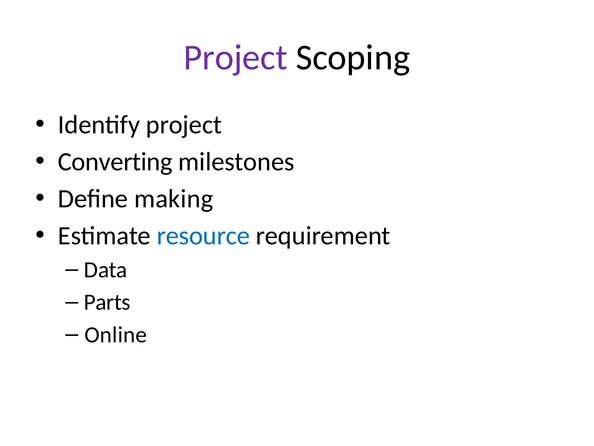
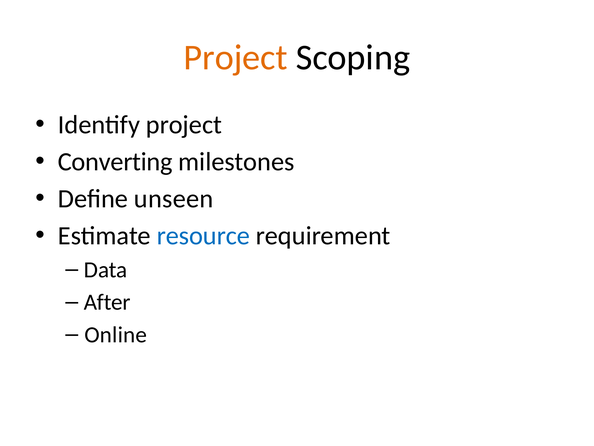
Project colour: purple -> orange (236, 58)
making: making -> unseen (174, 199)
Parts: Parts -> After (107, 302)
